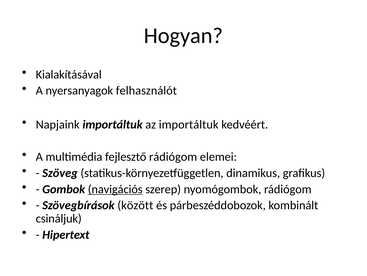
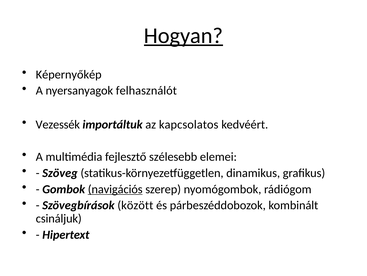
Hogyan underline: none -> present (183, 36)
Kialakításával: Kialakításával -> Képernyőkép (69, 74)
Napjaink: Napjaink -> Vezessék (58, 124)
az importáltuk: importáltuk -> kapcsolatos (189, 124)
fejlesztő rádiógom: rádiógom -> szélesebb (173, 156)
